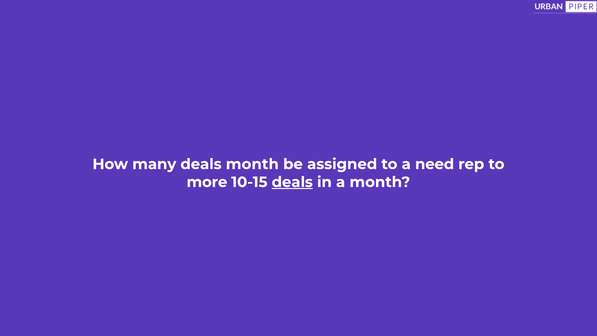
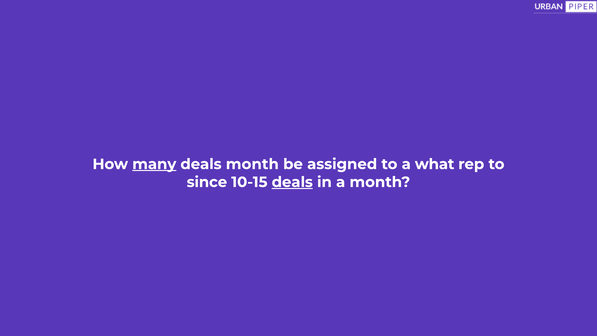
many underline: none -> present (154, 164)
need: need -> what (435, 164)
more: more -> since (207, 182)
